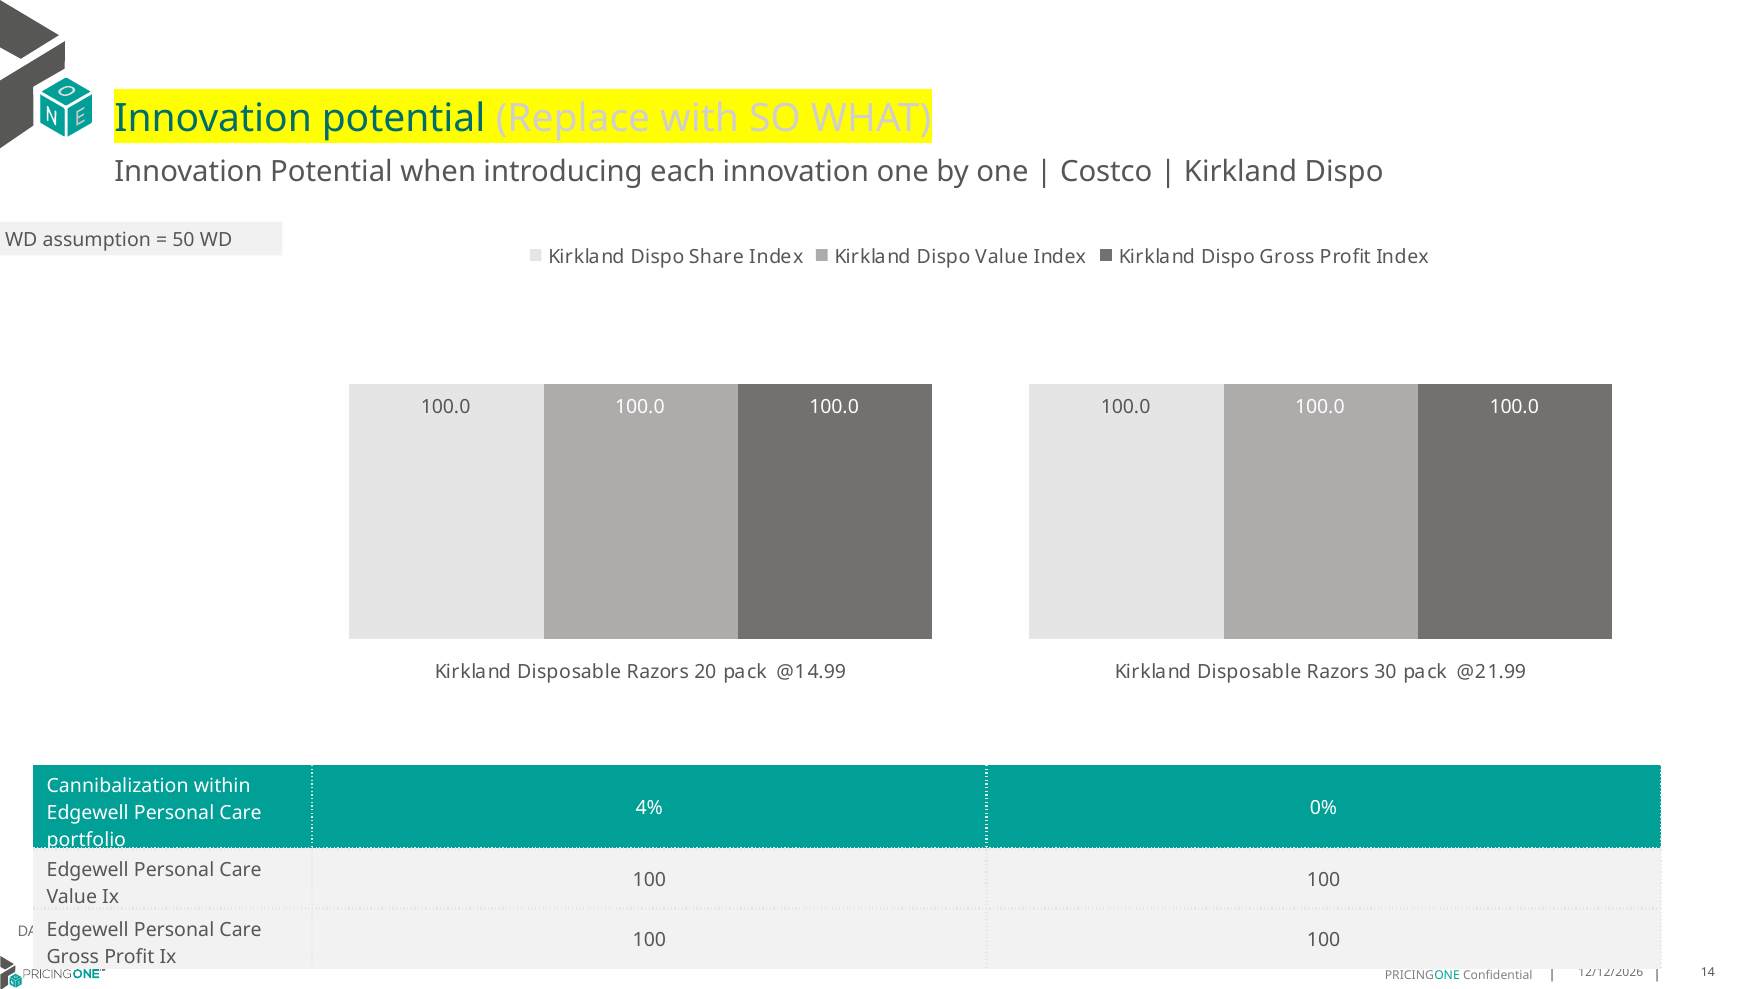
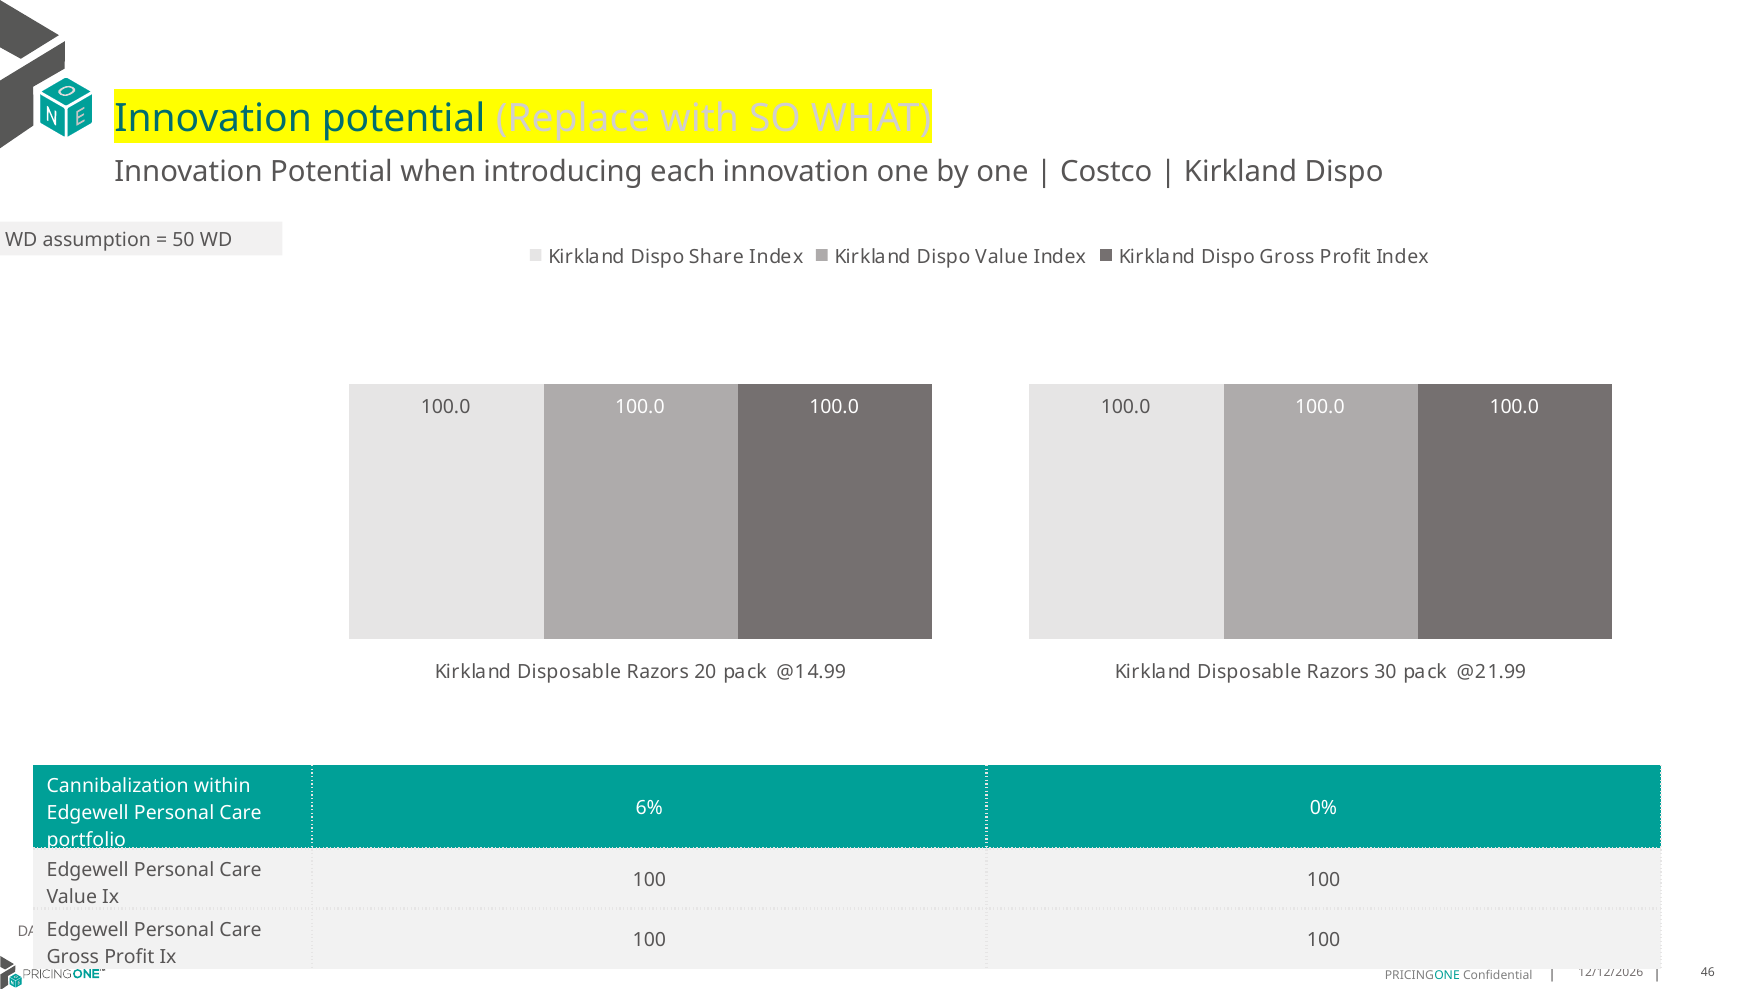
4%: 4% -> 6% (649, 808)
14: 14 -> 46 (1708, 972)
